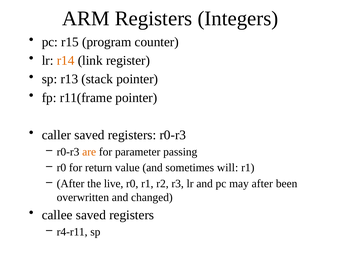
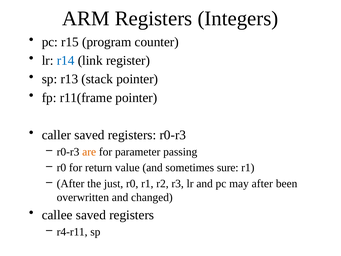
r14 colour: orange -> blue (66, 60)
will: will -> sure (228, 168)
live: live -> just (114, 183)
